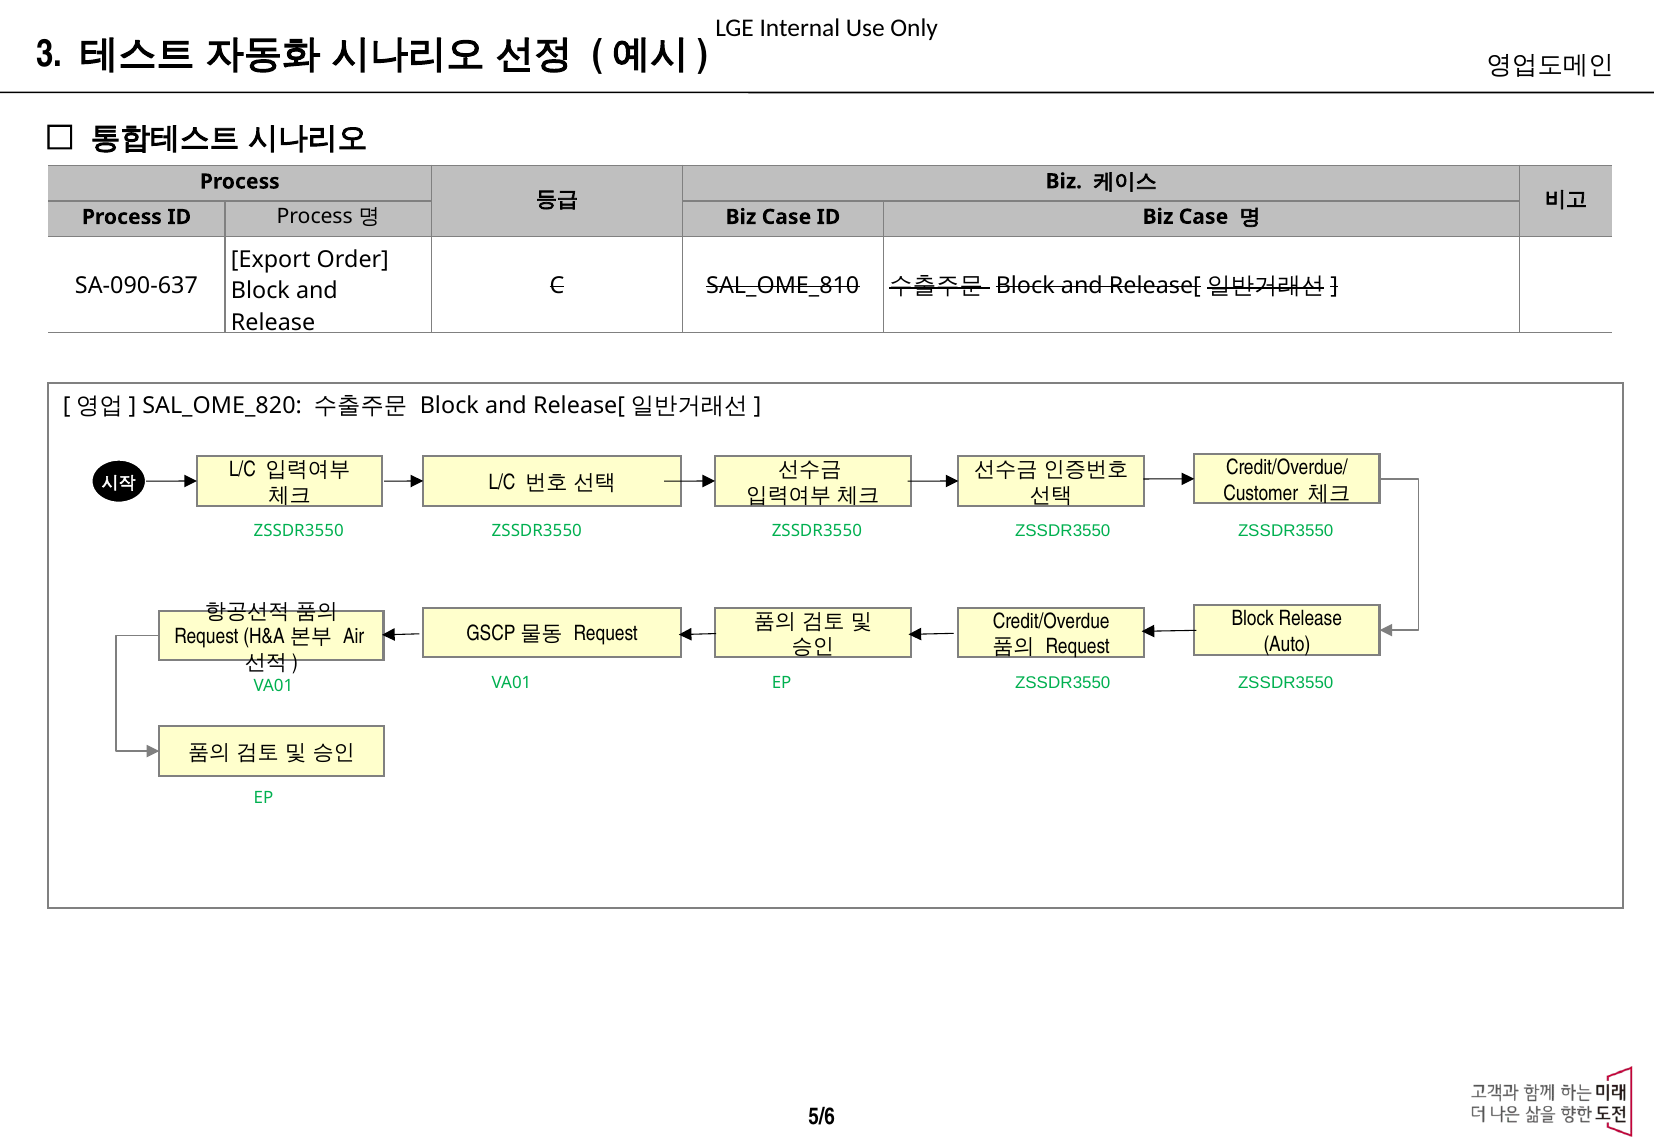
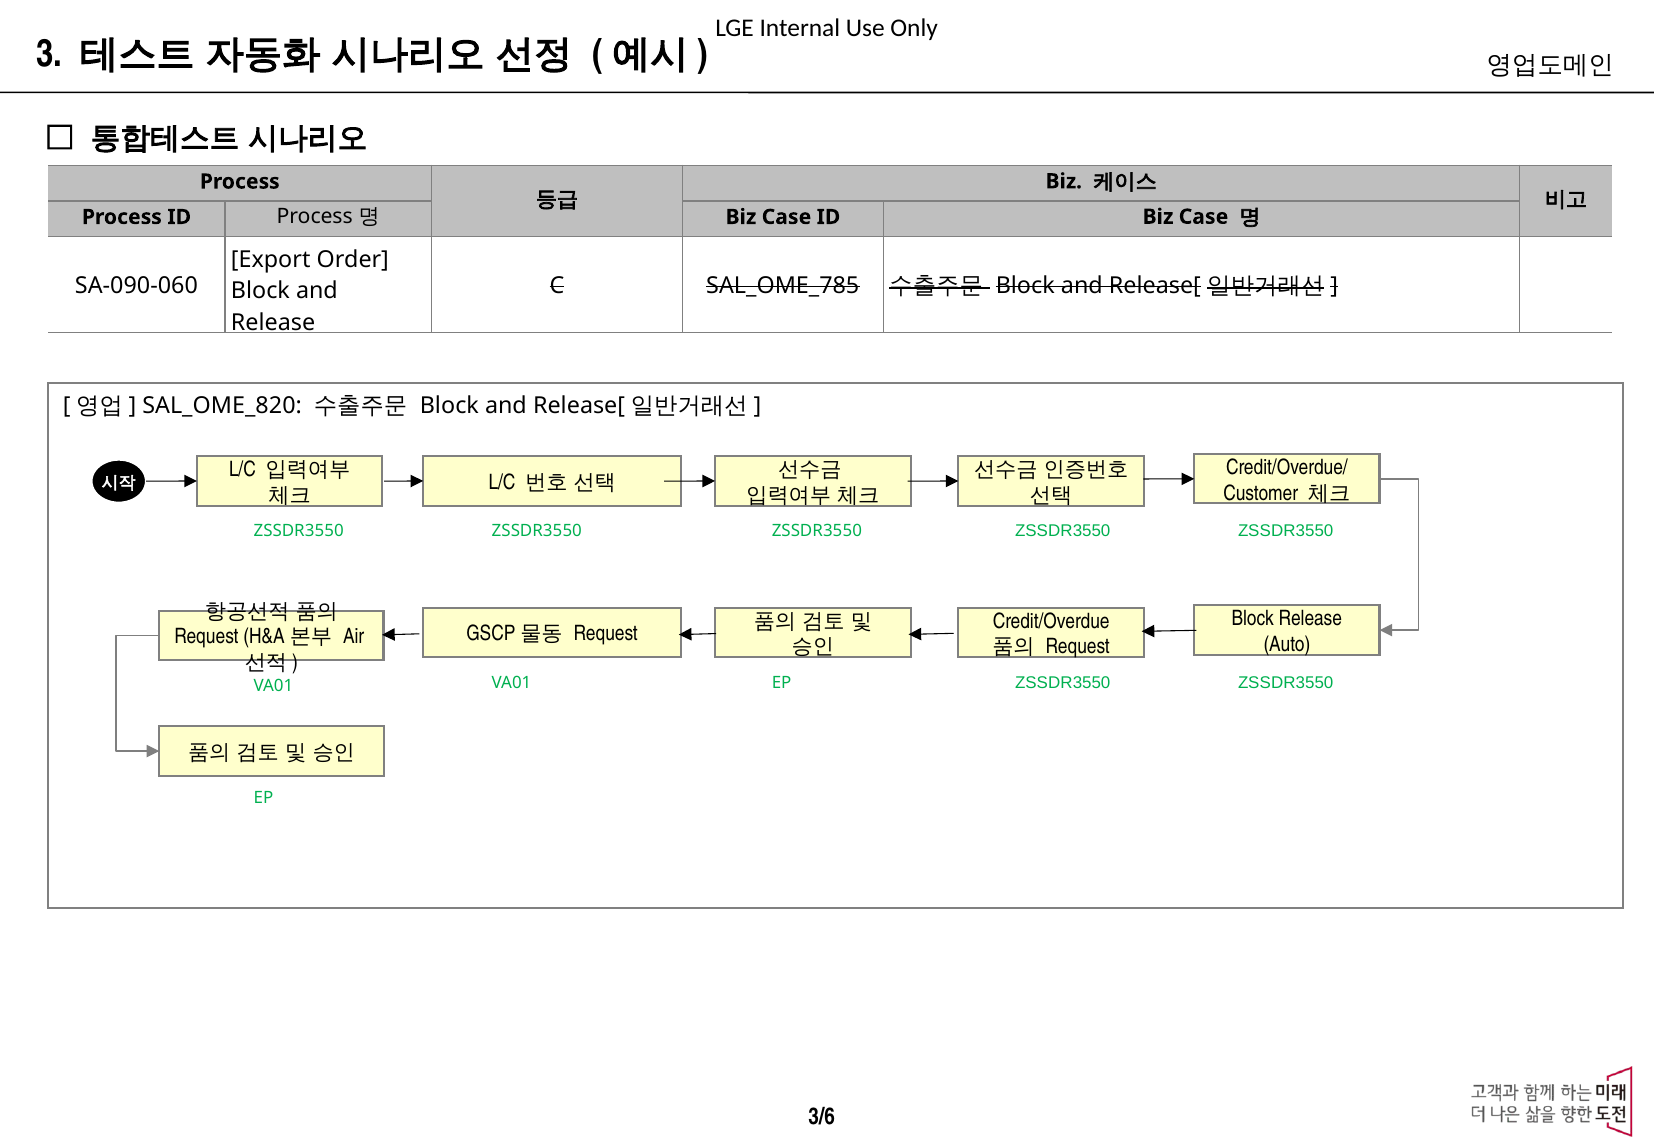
SA-090-637: SA-090-637 -> SA-090-060 (136, 286)
SAL_OME_810: SAL_OME_810 -> SAL_OME_785 (783, 286)
5/6: 5/6 -> 3/6 (822, 1117)
